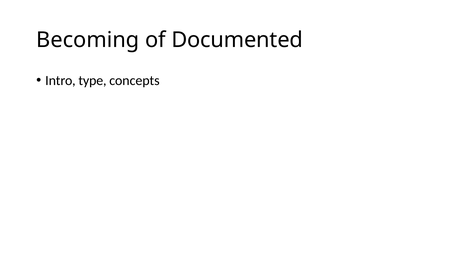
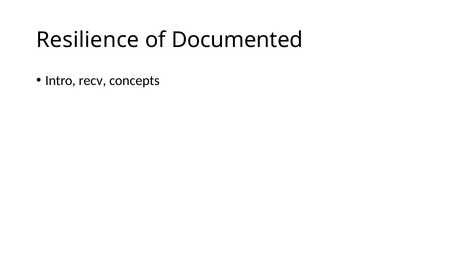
Becoming: Becoming -> Resilience (88, 40)
type: type -> recv (92, 80)
